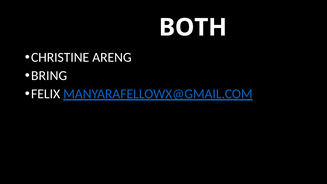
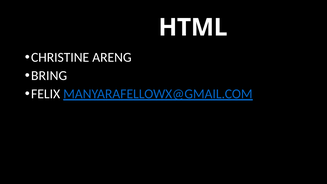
BOTH: BOTH -> HTML (193, 27)
